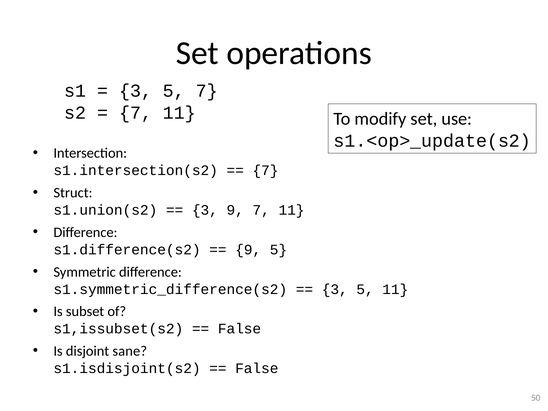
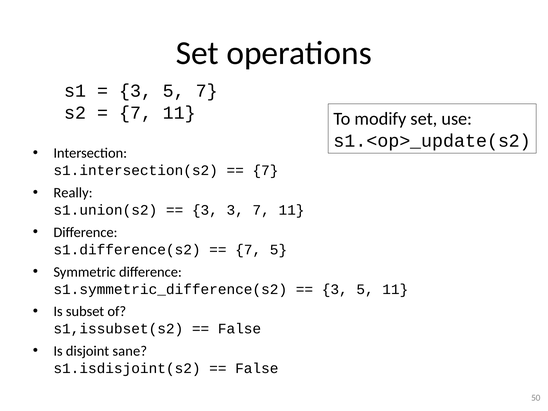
Struct: Struct -> Really (73, 193)
3 9: 9 -> 3 (235, 210)
9: 9 -> 7 (248, 250)
